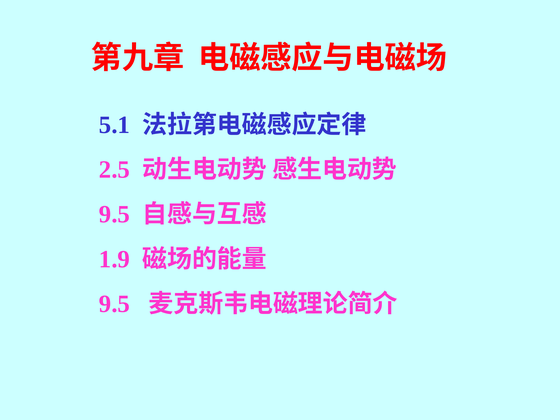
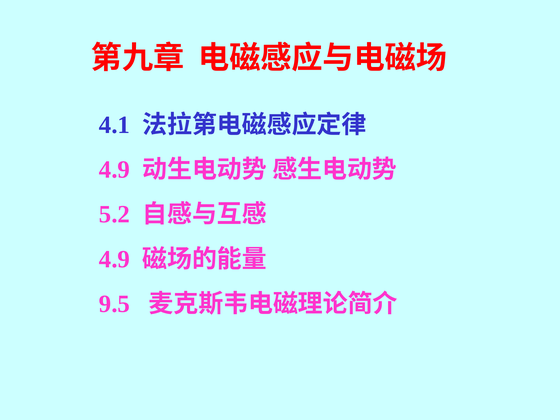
5.1: 5.1 -> 4.1 (115, 125)
2.5: 2.5 -> 4.9 (115, 170)
9.5: 9.5 -> 5.2 (115, 214)
1.9: 1.9 -> 4.9 (115, 259)
